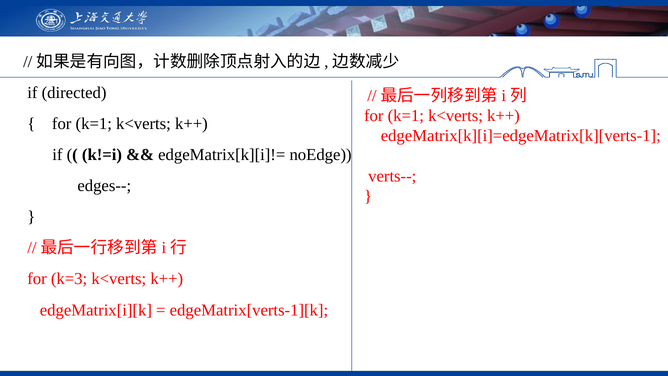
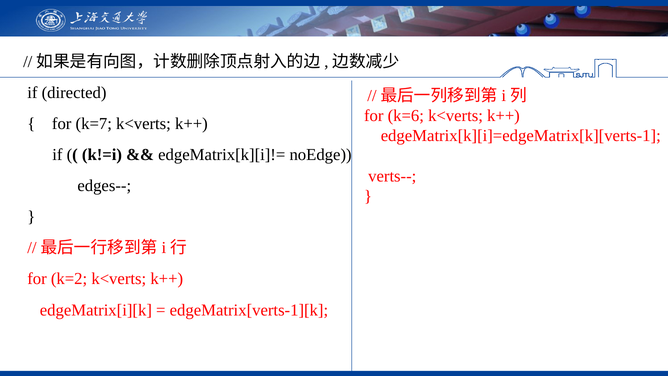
k=1: k=1 -> k=6 (406, 116)
k=1: k=1 -> k=7 (94, 124)
k=3: k=3 -> k=2 (69, 279)
